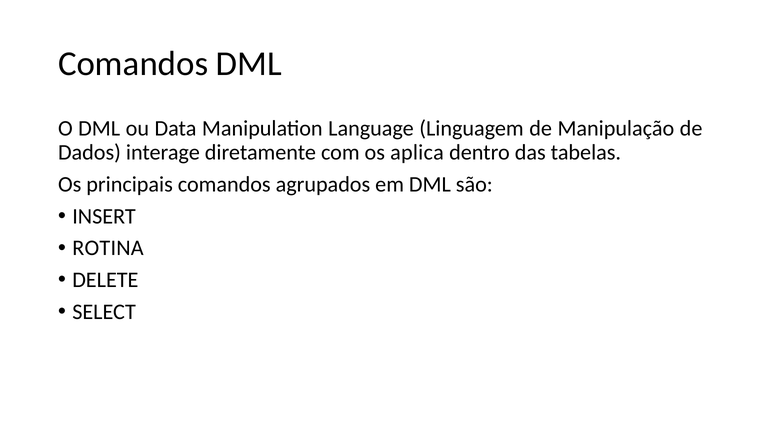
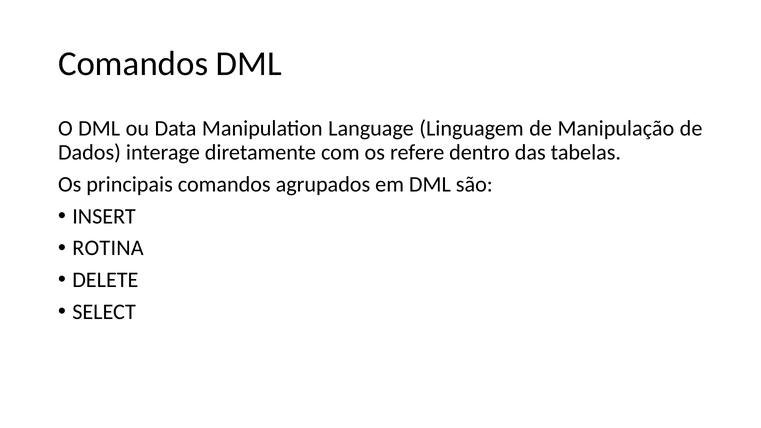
aplica: aplica -> refere (417, 153)
